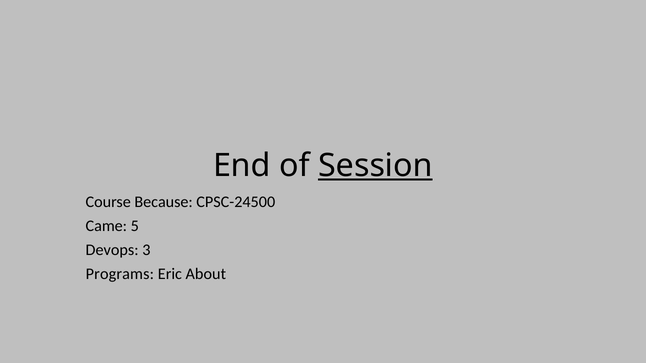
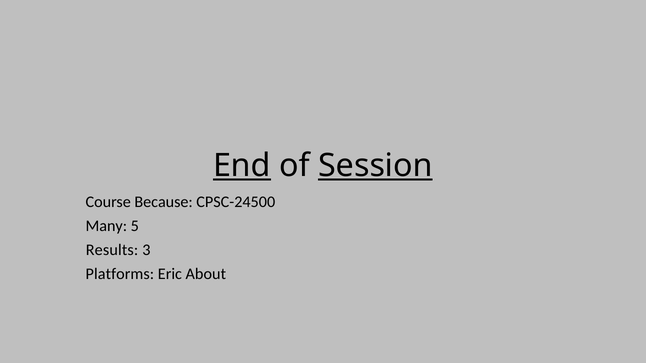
End underline: none -> present (242, 166)
Came: Came -> Many (106, 226)
Devops: Devops -> Results (112, 250)
Programs: Programs -> Platforms (120, 274)
